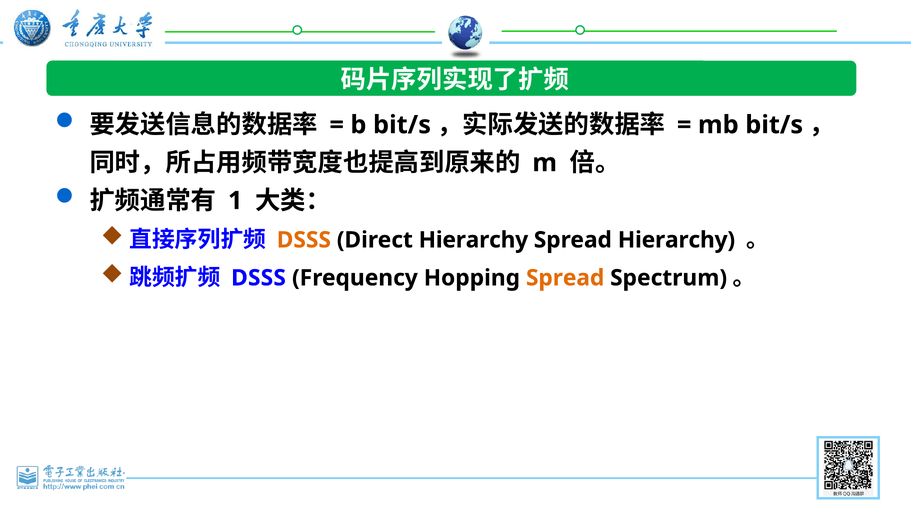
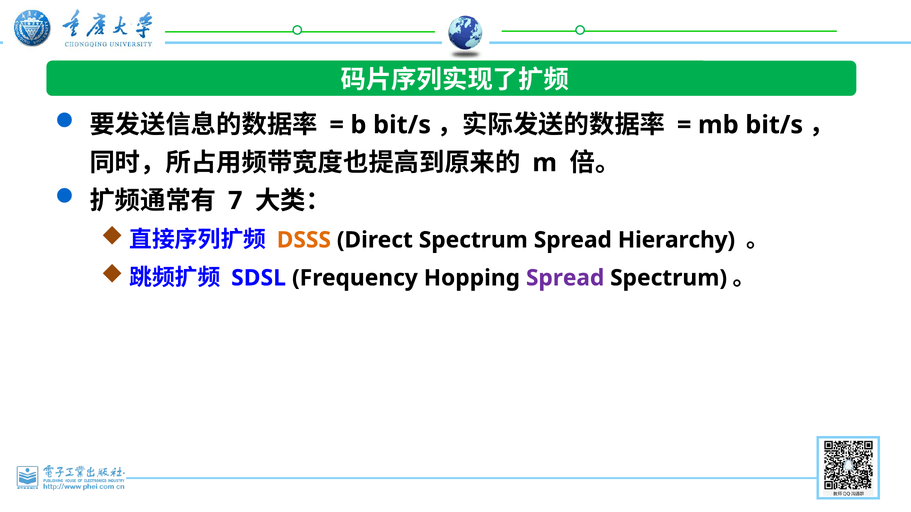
1: 1 -> 7 (235, 201)
Direct Hierarchy: Hierarchy -> Spectrum (473, 240)
DSSS: DSSS -> SDSL (259, 278)
Spread colour: orange -> purple (565, 278)
